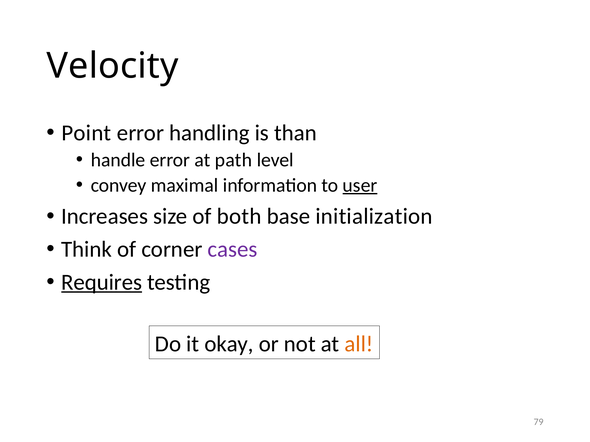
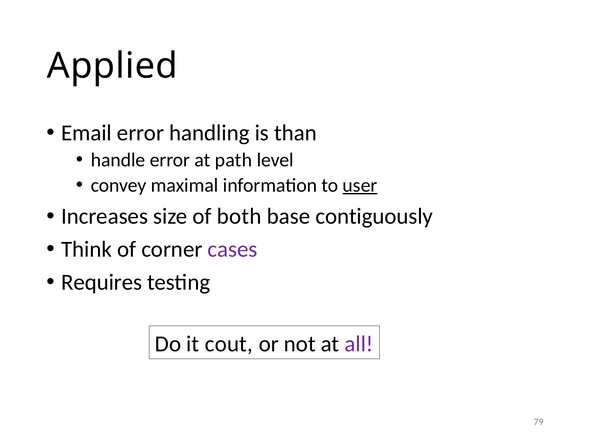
Velocity: Velocity -> Applied (112, 66)
Point: Point -> Email (87, 133)
initialization: initialization -> contiguously (374, 217)
Requires underline: present -> none (102, 283)
okay: okay -> cout (229, 344)
all colour: orange -> purple (359, 344)
